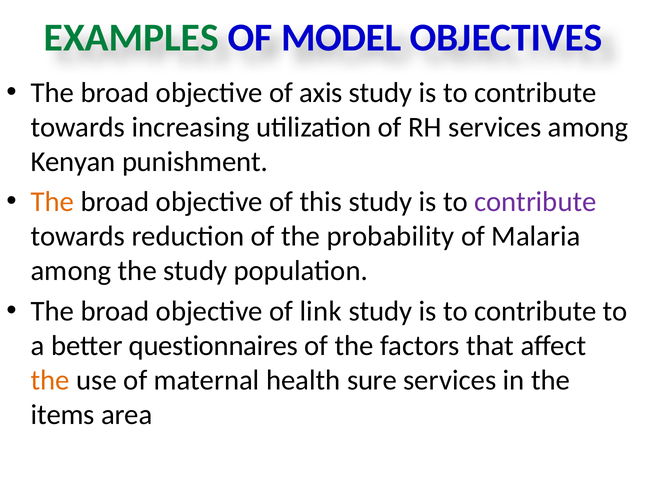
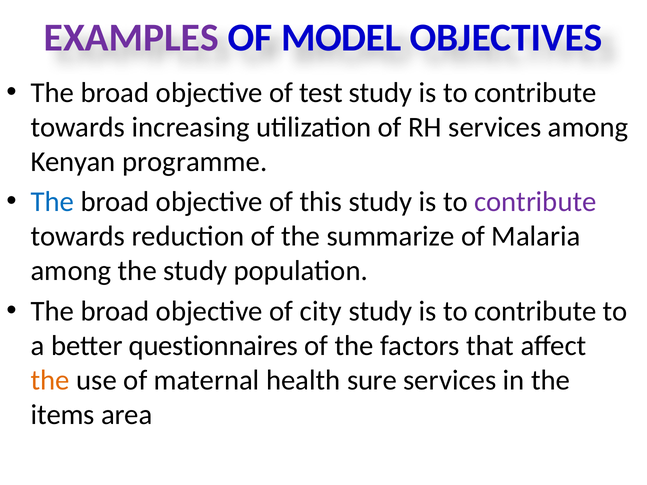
EXAMPLES colour: green -> purple (131, 38)
axis: axis -> test (321, 93)
punishment: punishment -> programme (195, 162)
The colour: orange -> blue (52, 202)
probability: probability -> summarize (391, 236)
link: link -> city (321, 311)
